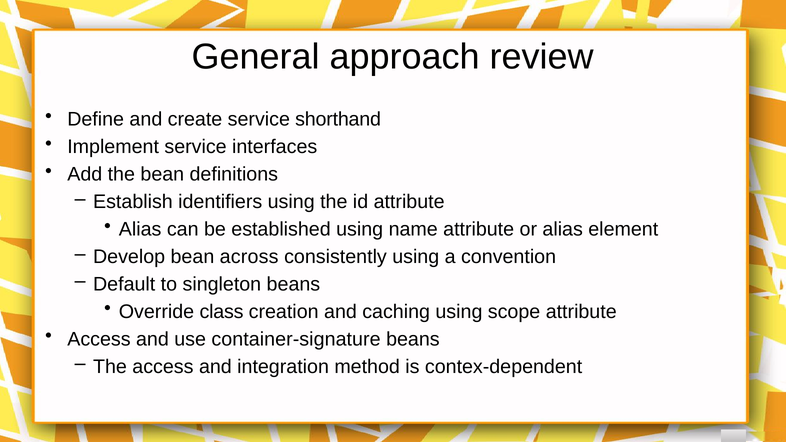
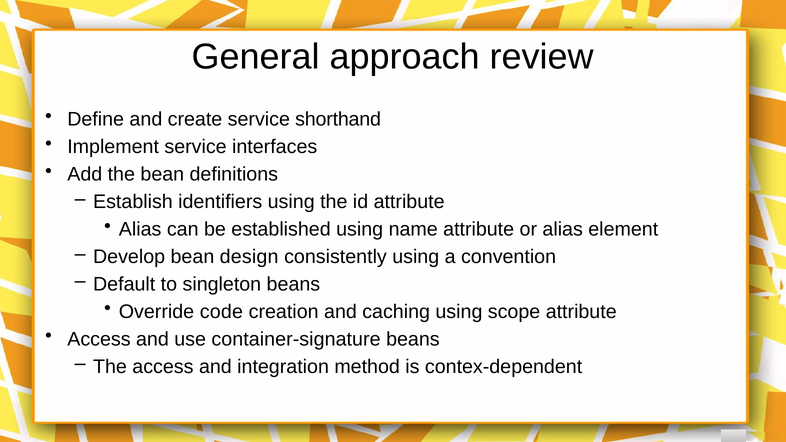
across: across -> design (249, 257)
class: class -> code (221, 312)
